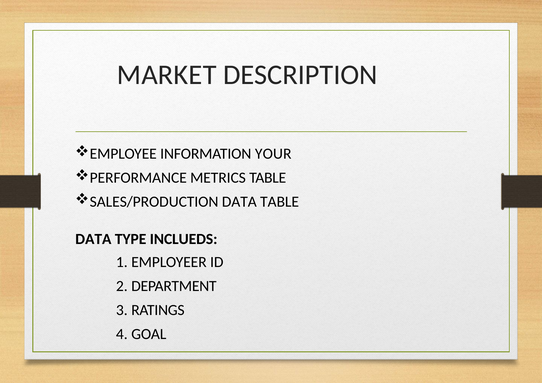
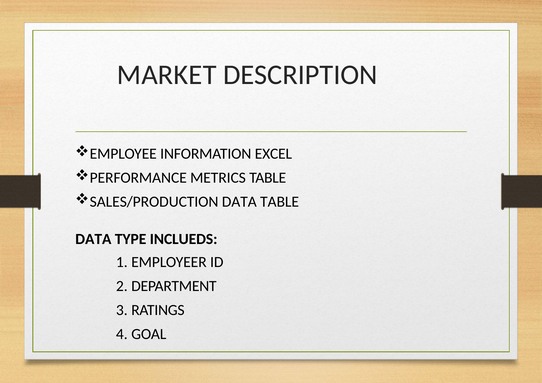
YOUR: YOUR -> EXCEL (273, 154)
